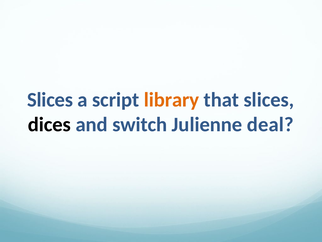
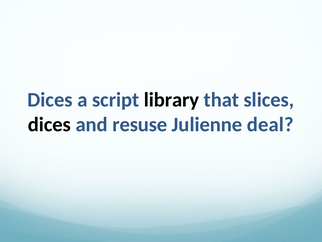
Slices: Slices -> Dices (50, 99)
library colour: orange -> black (171, 99)
switch: switch -> resuse (140, 124)
